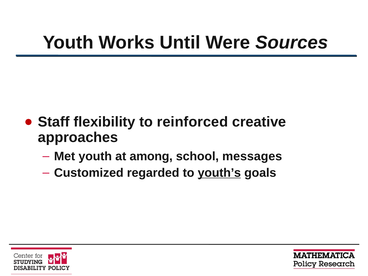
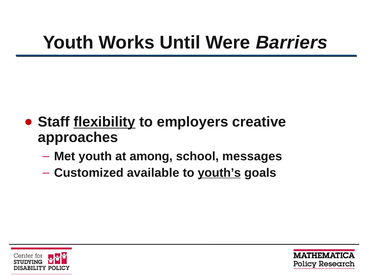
Sources: Sources -> Barriers (292, 43)
flexibility underline: none -> present (105, 122)
reinforced: reinforced -> employers (193, 122)
regarded: regarded -> available (153, 173)
